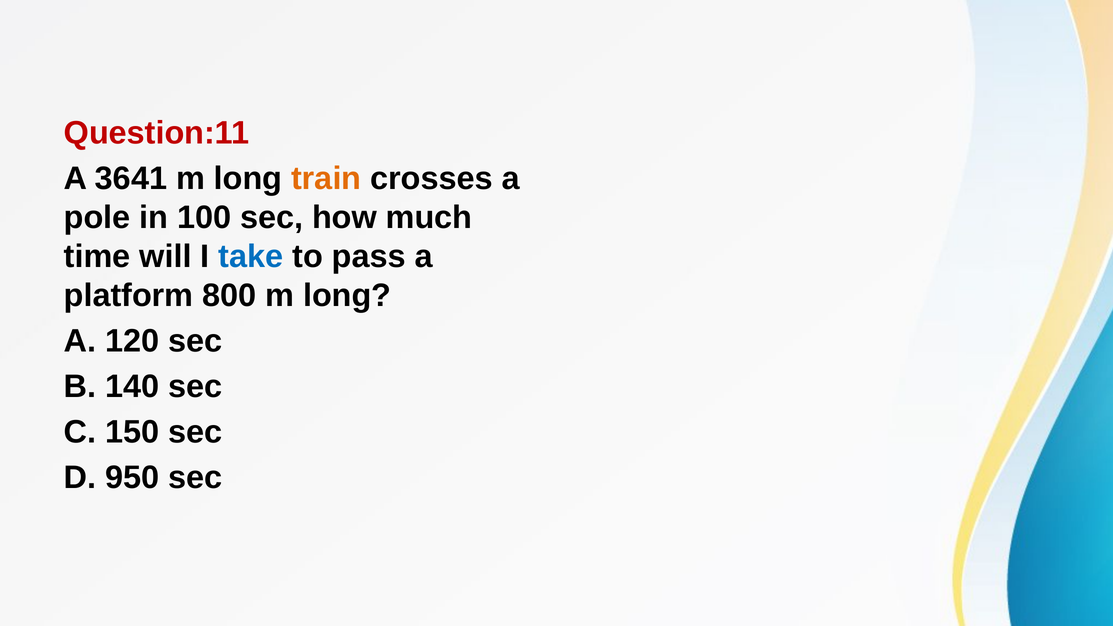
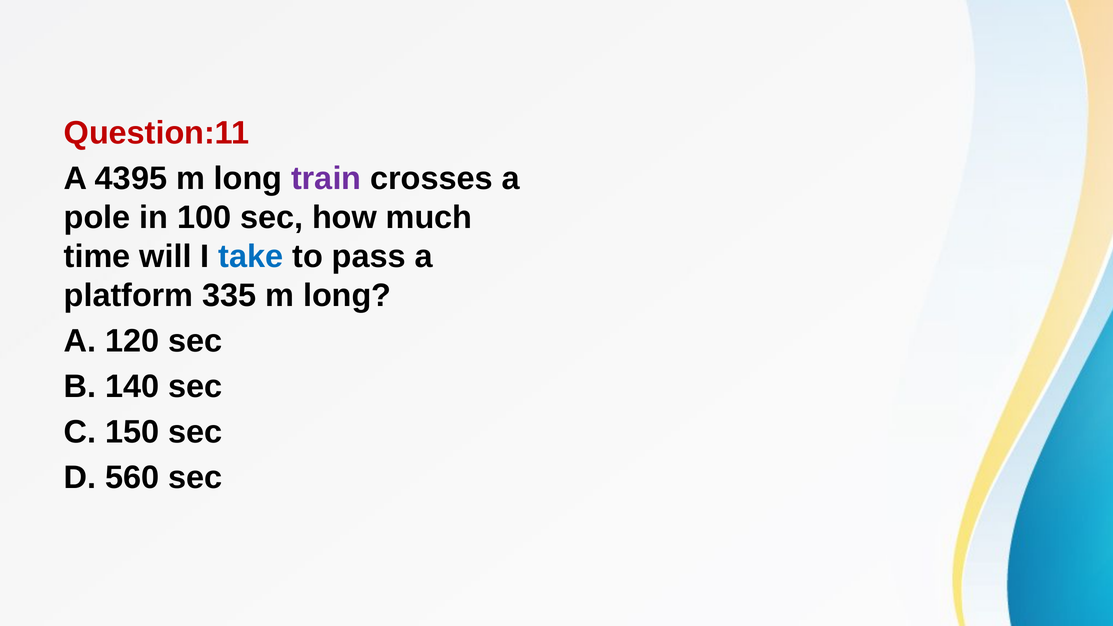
3641: 3641 -> 4395 (131, 179)
train colour: orange -> purple (326, 179)
800: 800 -> 335 (229, 296)
950: 950 -> 560 (132, 477)
